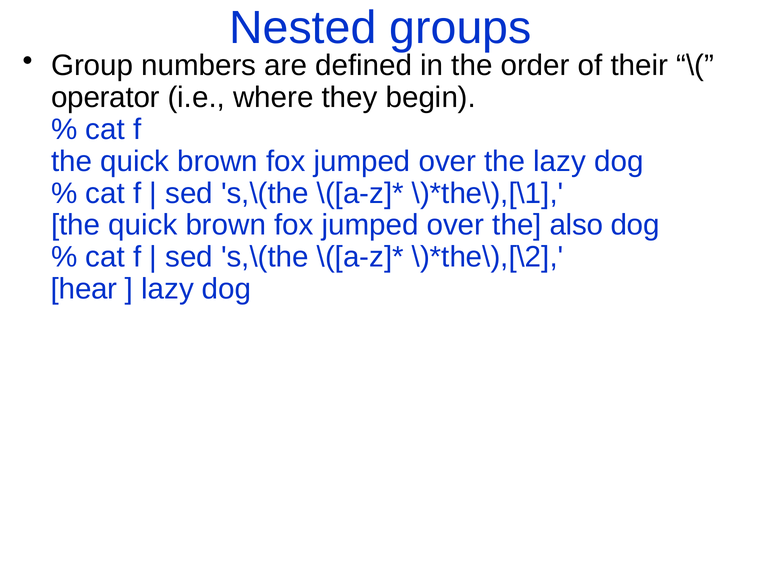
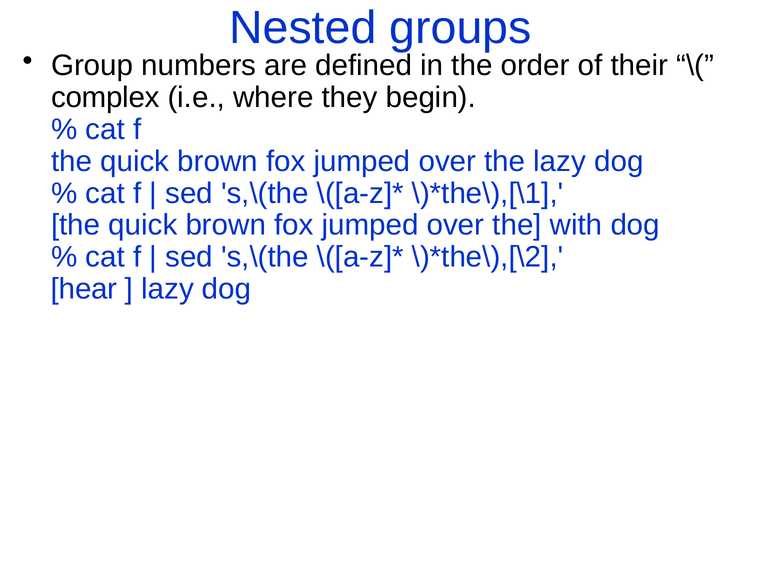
operator: operator -> complex (105, 97)
also: also -> with (576, 225)
